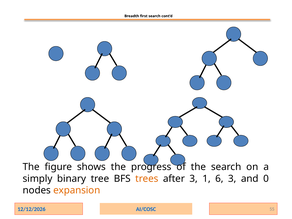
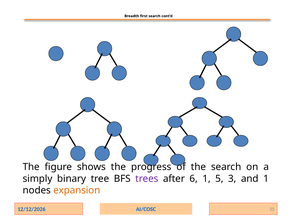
trees colour: orange -> purple (147, 179)
after 3: 3 -> 6 (194, 179)
6: 6 -> 5 (219, 179)
and 0: 0 -> 1 (266, 179)
